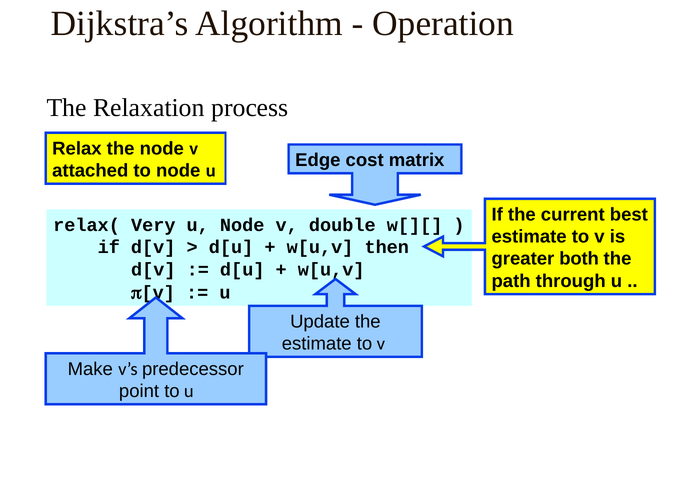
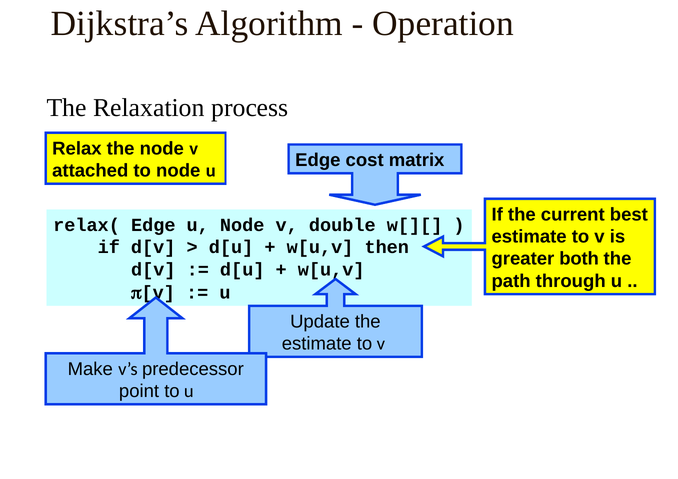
relax( Very: Very -> Edge (153, 225)
